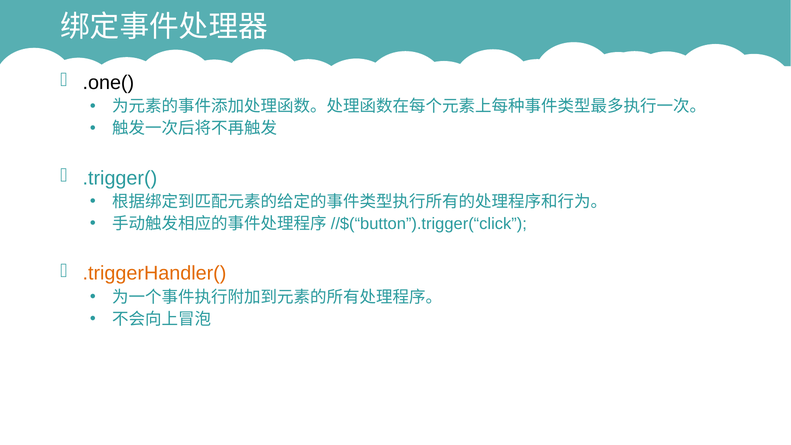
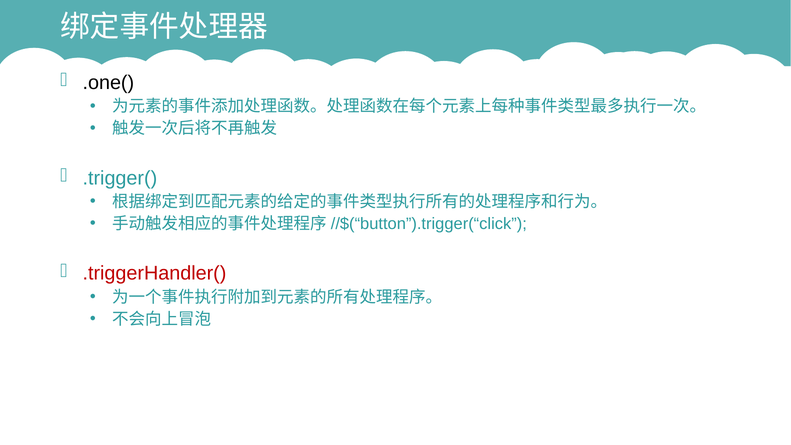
.triggerHandler( colour: orange -> red (154, 273)
